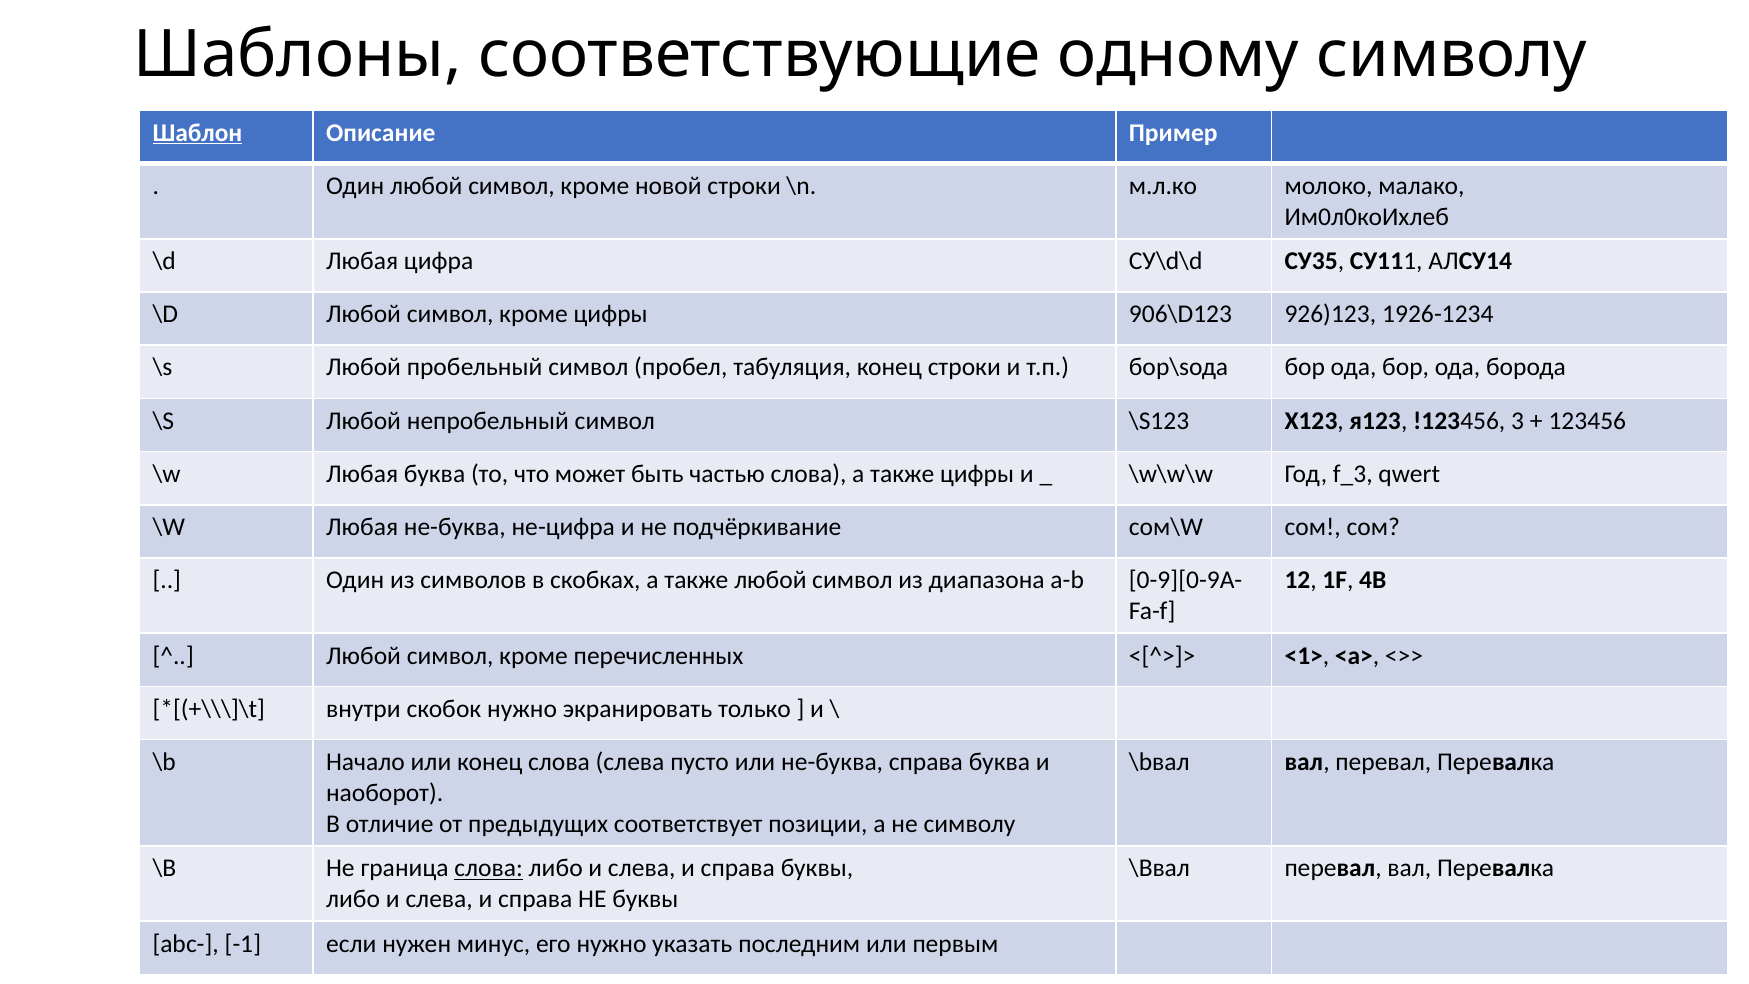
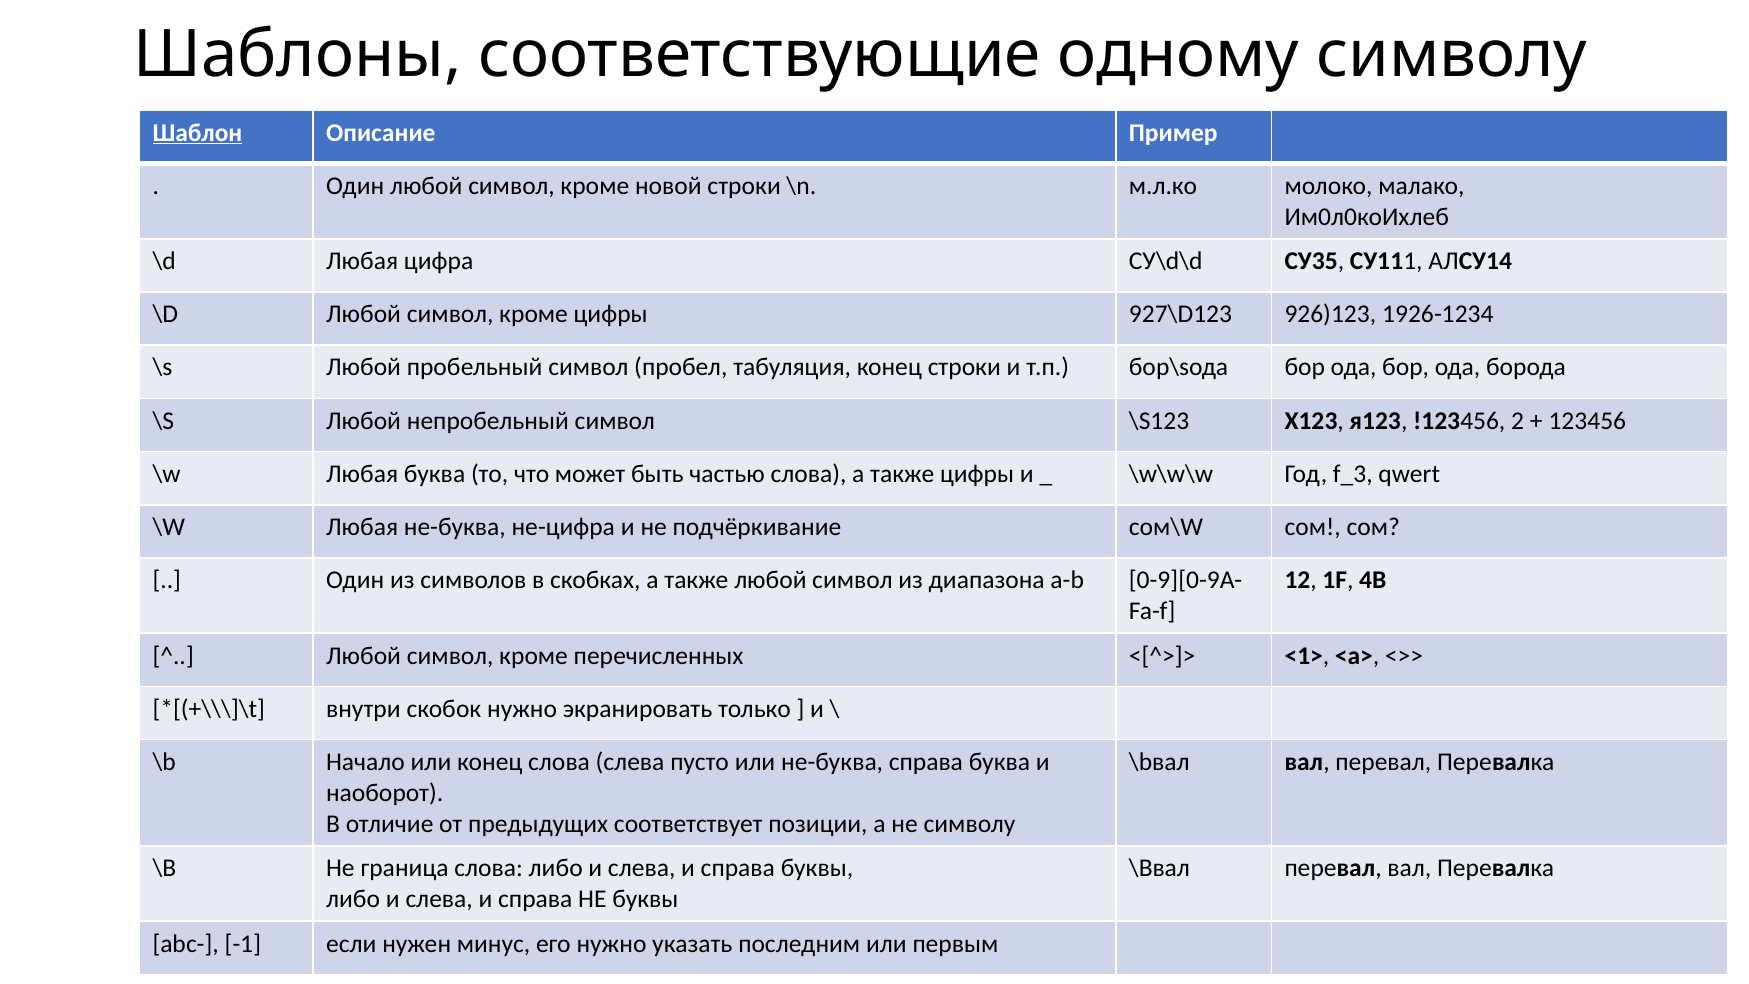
906\D123: 906\D123 -> 927\D123 (1180, 314)
3: 3 -> 2 (1518, 421)
слова underline: present -> none (489, 868)
